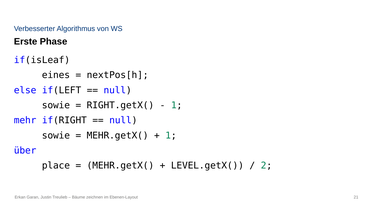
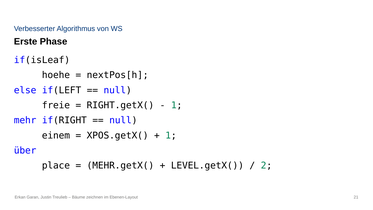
eines: eines -> hoehe (56, 75)
sowie: sowie -> freie (56, 105)
sowie: sowie -> einem (56, 135)
MEHR.getX(: MEHR.getX( -> XPOS.getX( (118, 135)
